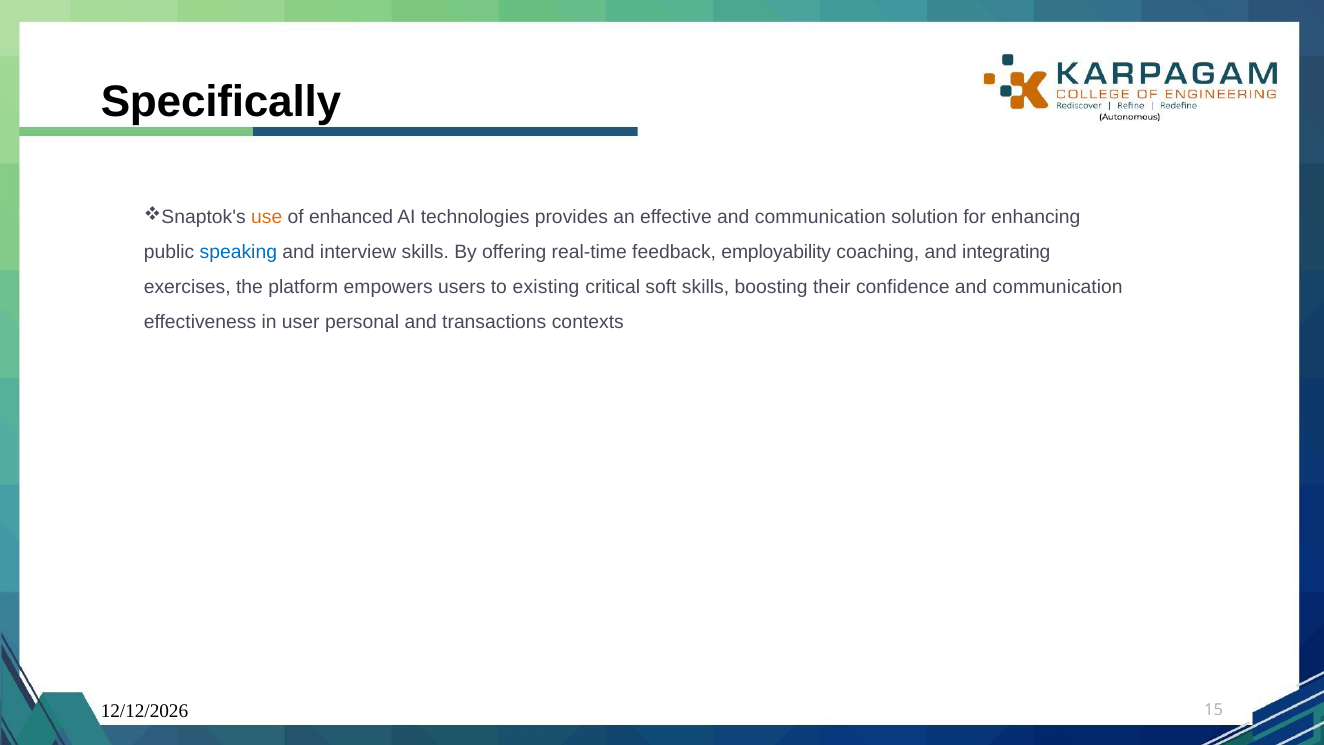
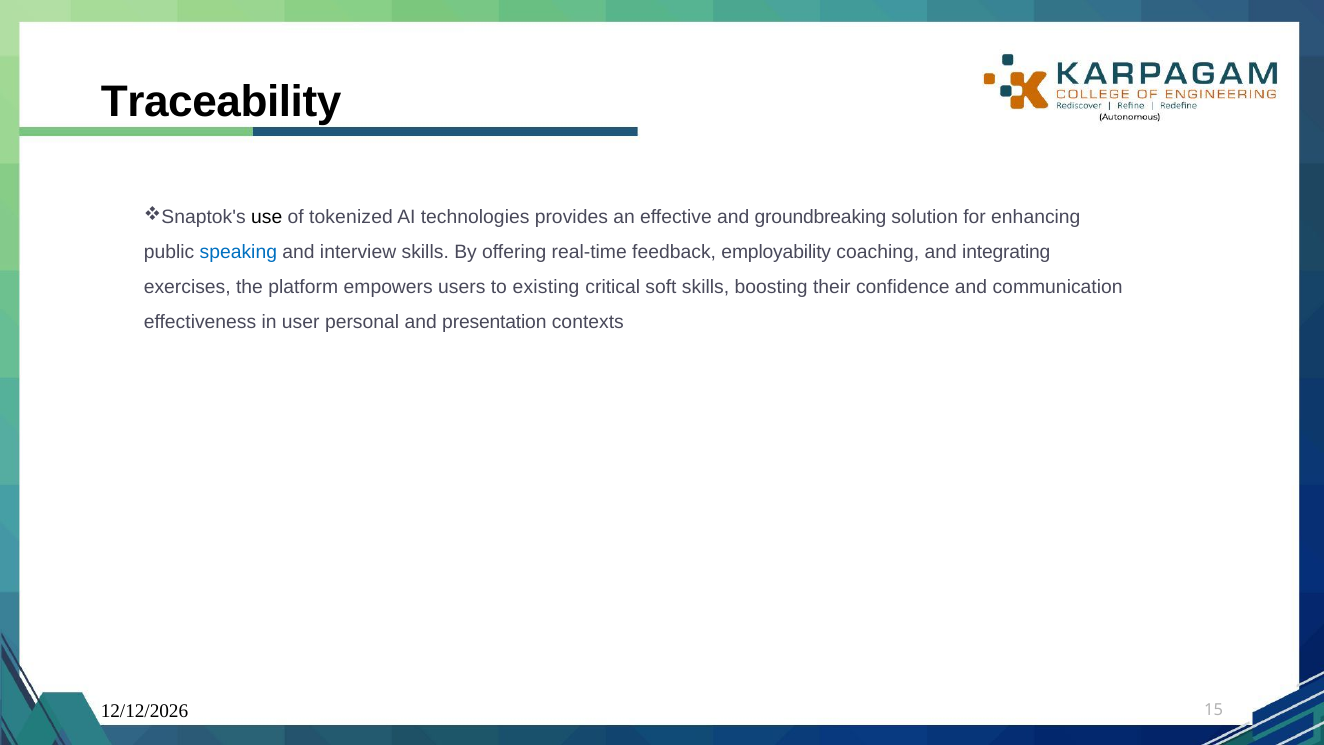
Specifically: Specifically -> Traceability (221, 102)
use colour: orange -> black (267, 217)
enhanced: enhanced -> tokenized (351, 217)
effective and communication: communication -> groundbreaking (821, 217)
transactions: transactions -> presentation (494, 322)
